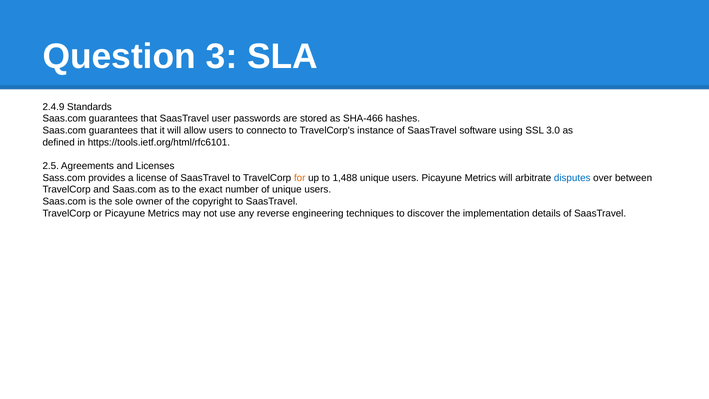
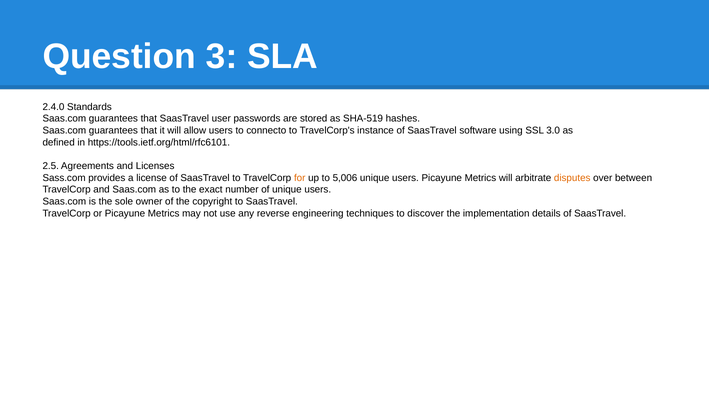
2.4.9: 2.4.9 -> 2.4.0 (53, 107)
SHA-466: SHA-466 -> SHA-519 (363, 119)
1,488: 1,488 -> 5,006 (345, 178)
disputes colour: blue -> orange (572, 178)
